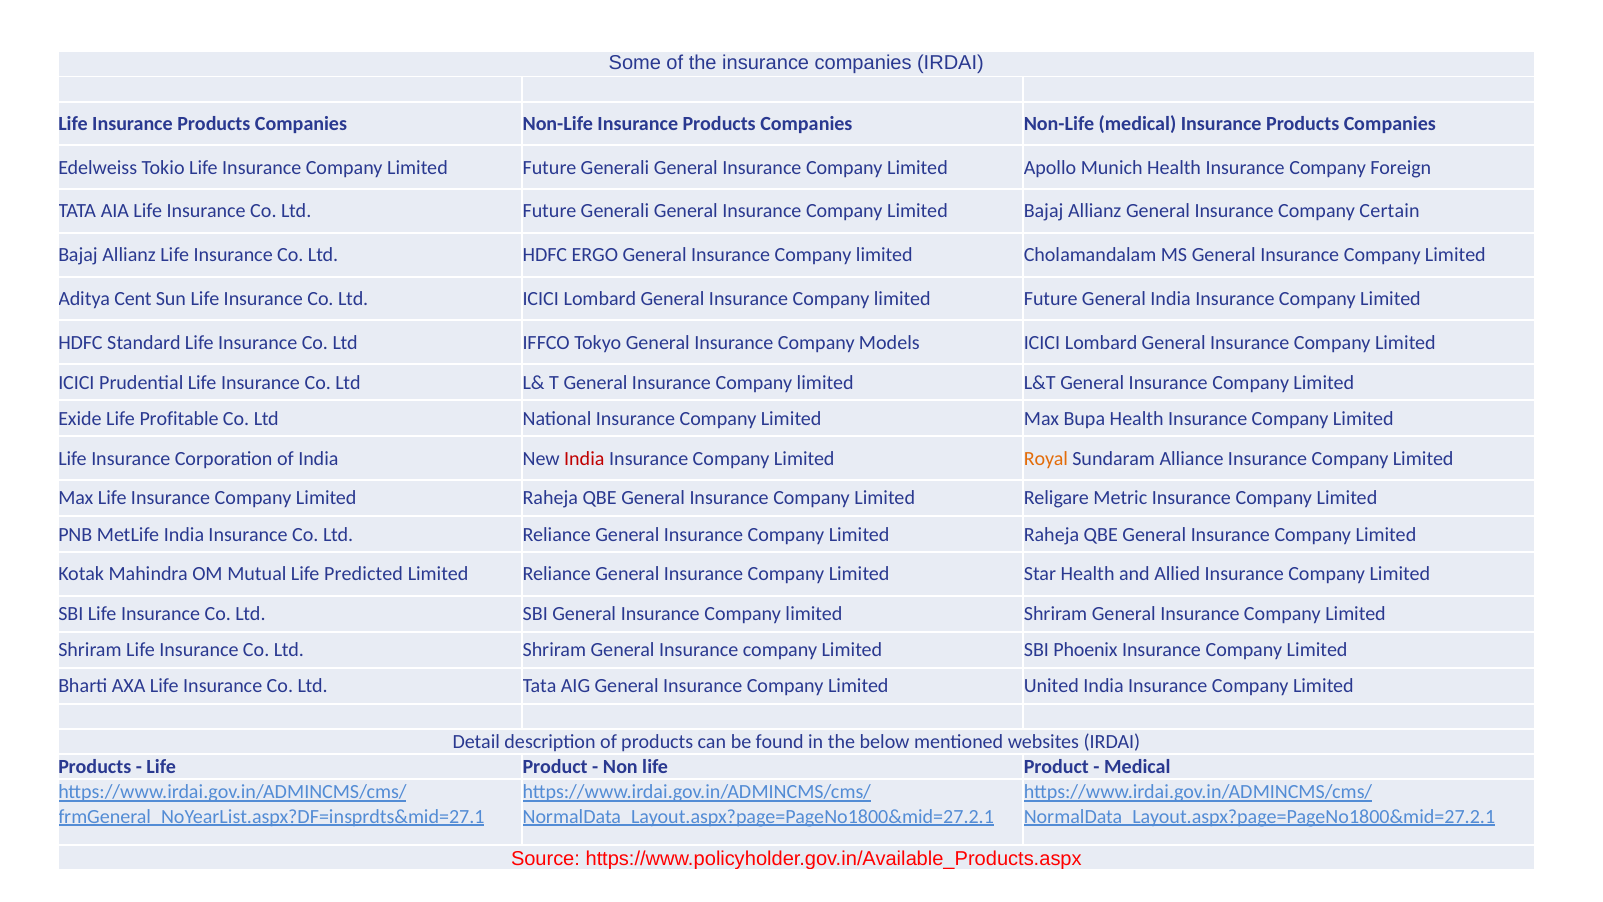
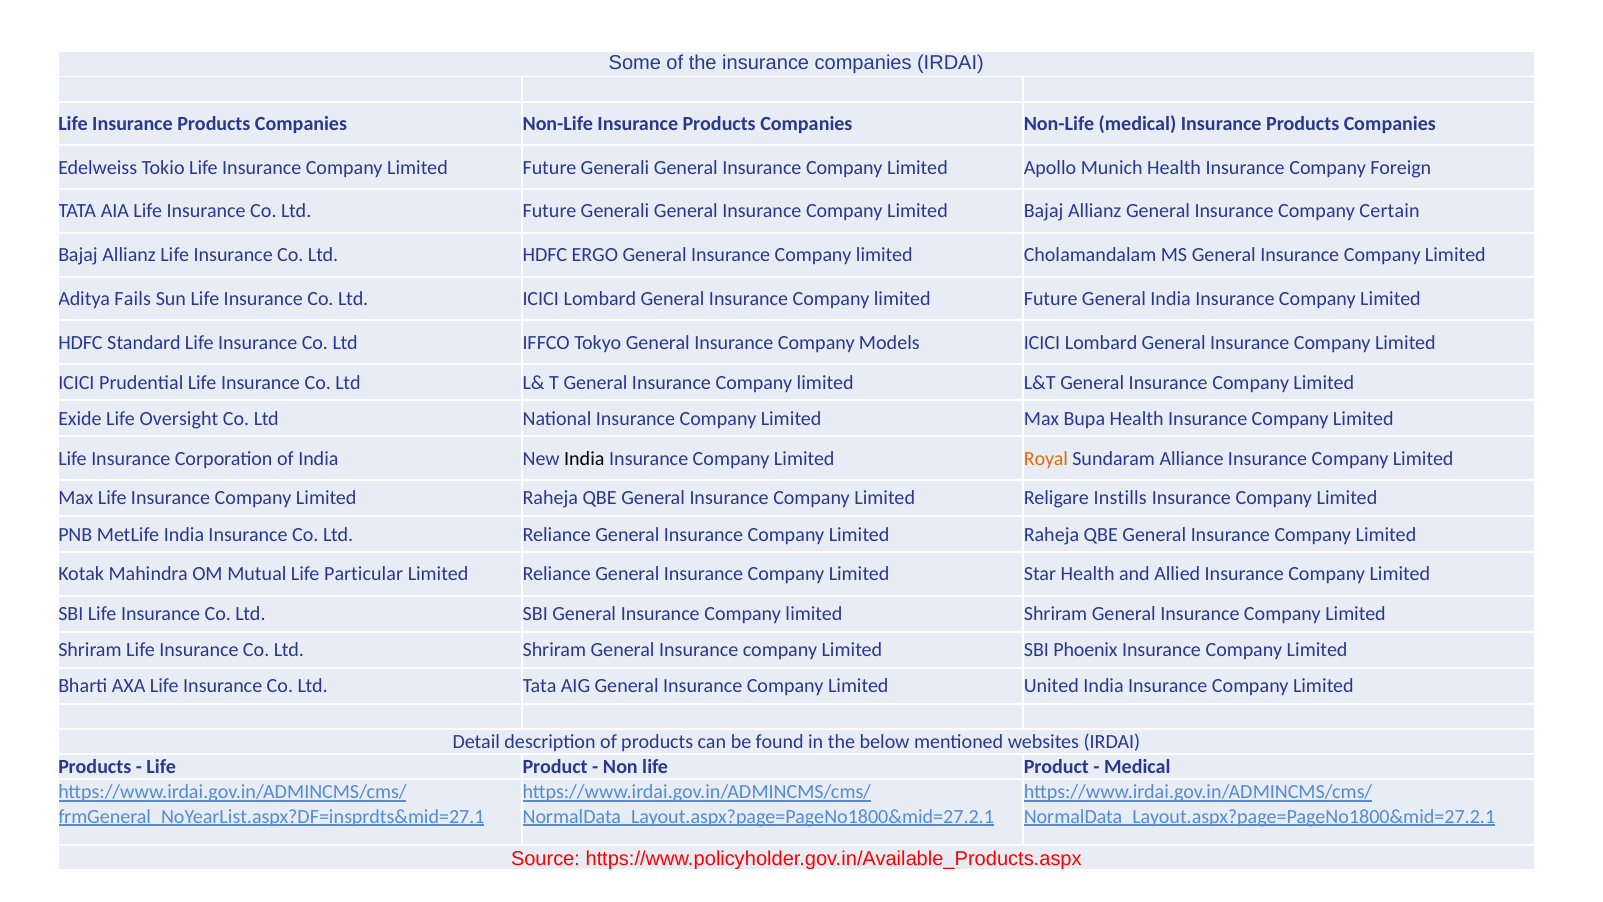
Cent: Cent -> Fails (133, 299)
Profitable: Profitable -> Oversight (179, 418)
India colour: red -> black (584, 458)
Metric: Metric -> Instills (1120, 498)
Predicted: Predicted -> Particular (364, 574)
